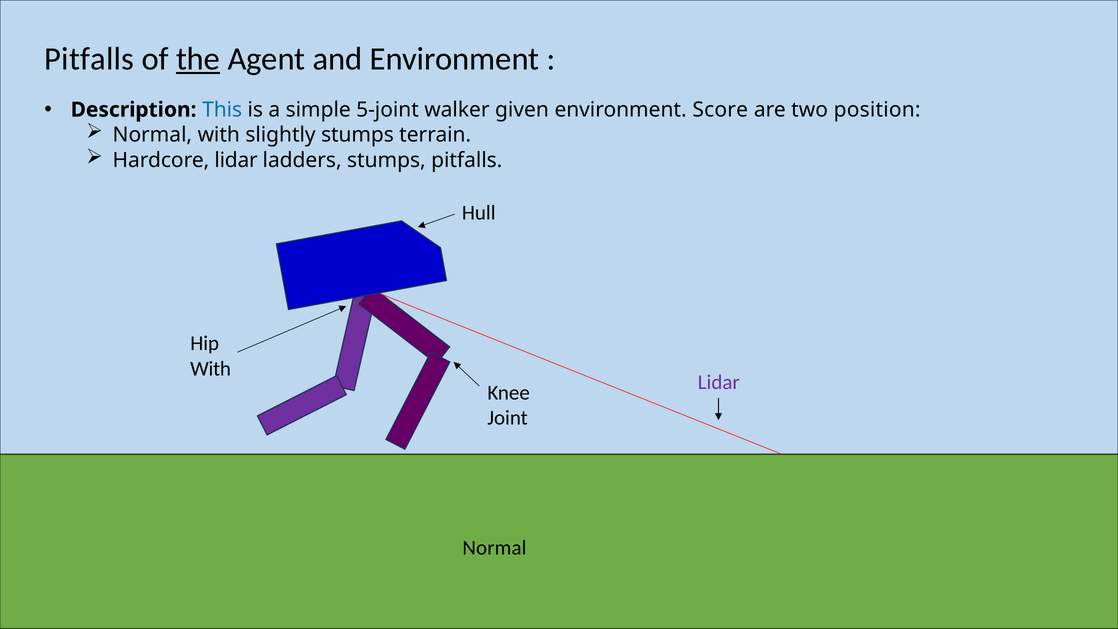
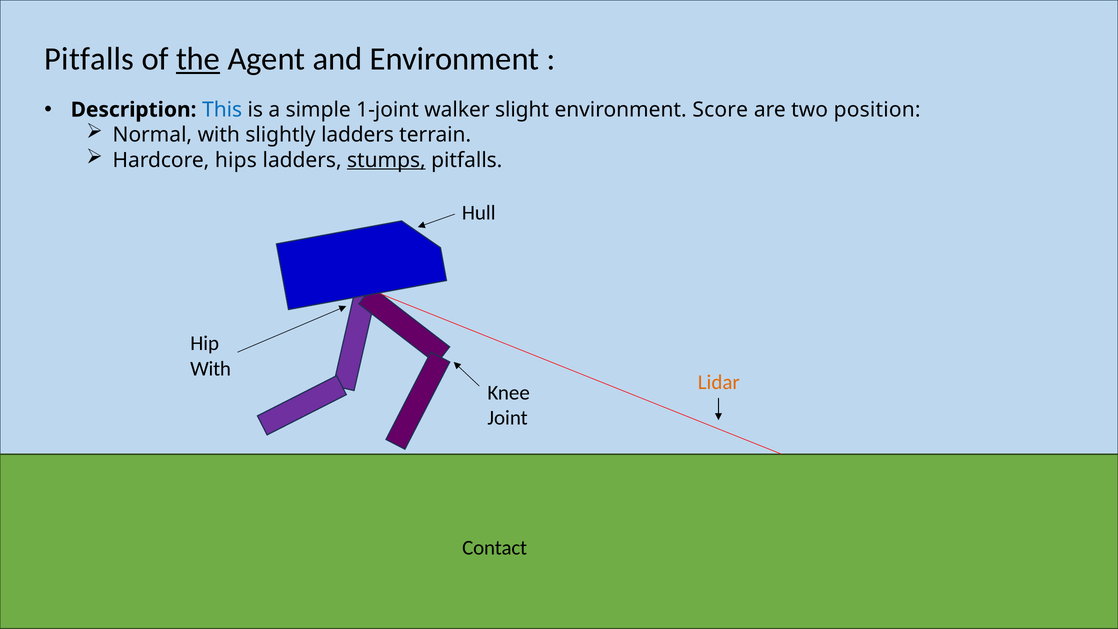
5-joint: 5-joint -> 1-joint (388, 110)
given: given -> slight (522, 110)
slightly stumps: stumps -> ladders (358, 135)
Hardcore lidar: lidar -> hips (236, 160)
stumps underline: none -> present (386, 160)
Lidar colour: purple -> orange (719, 382)
Normal: Normal -> Contact (495, 548)
